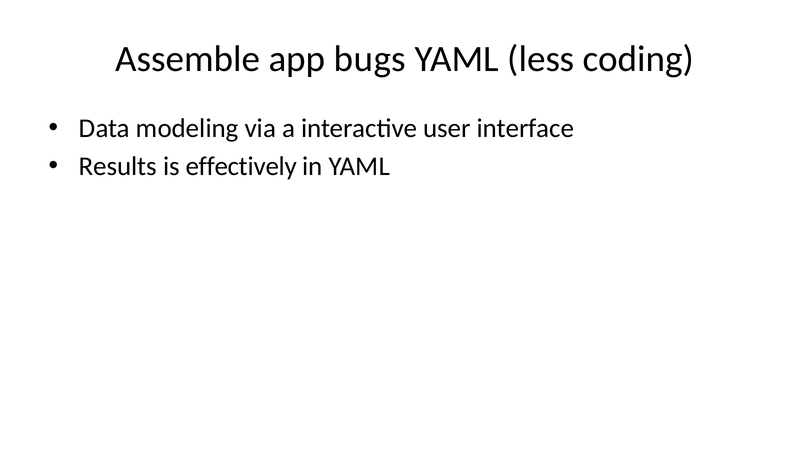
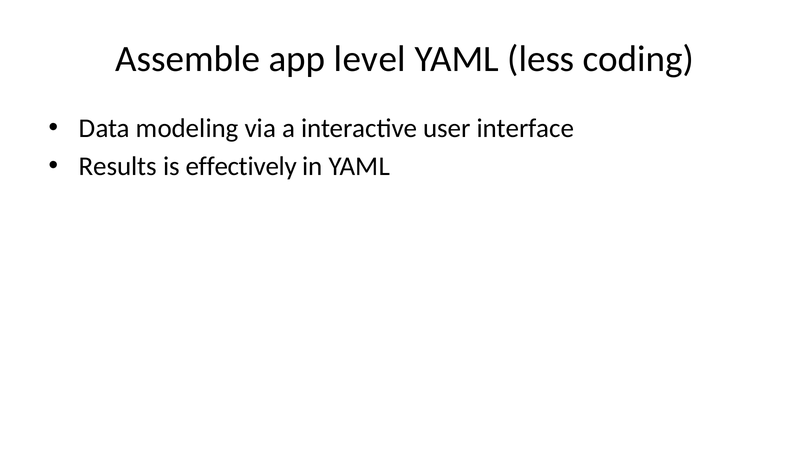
bugs: bugs -> level (370, 59)
